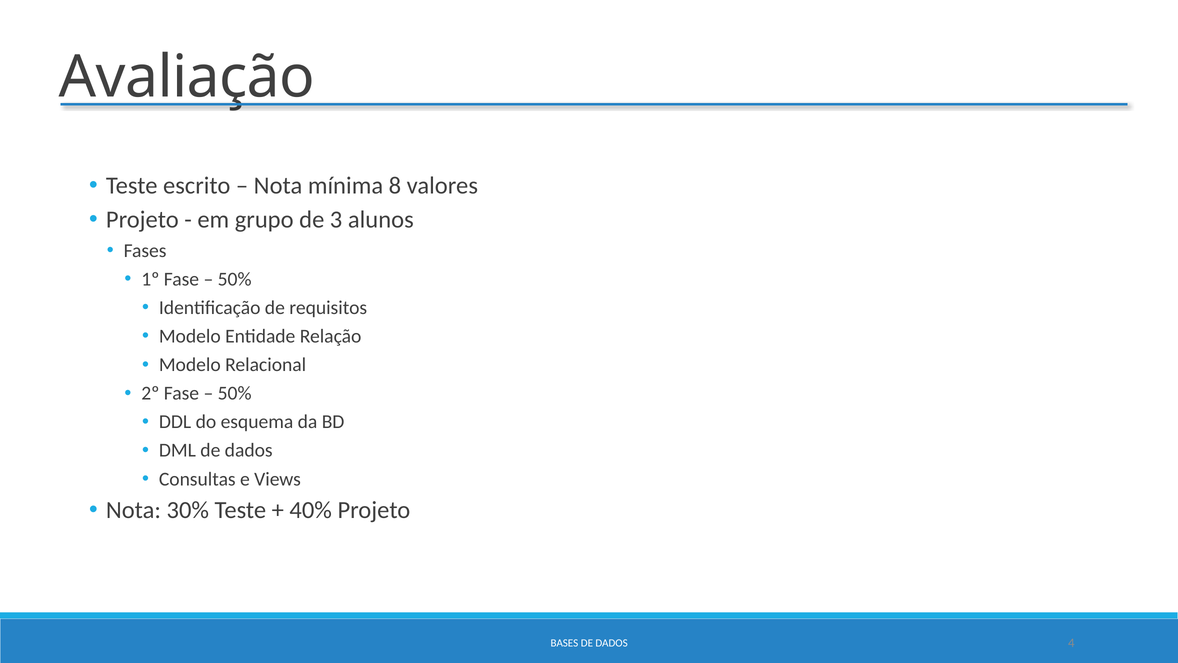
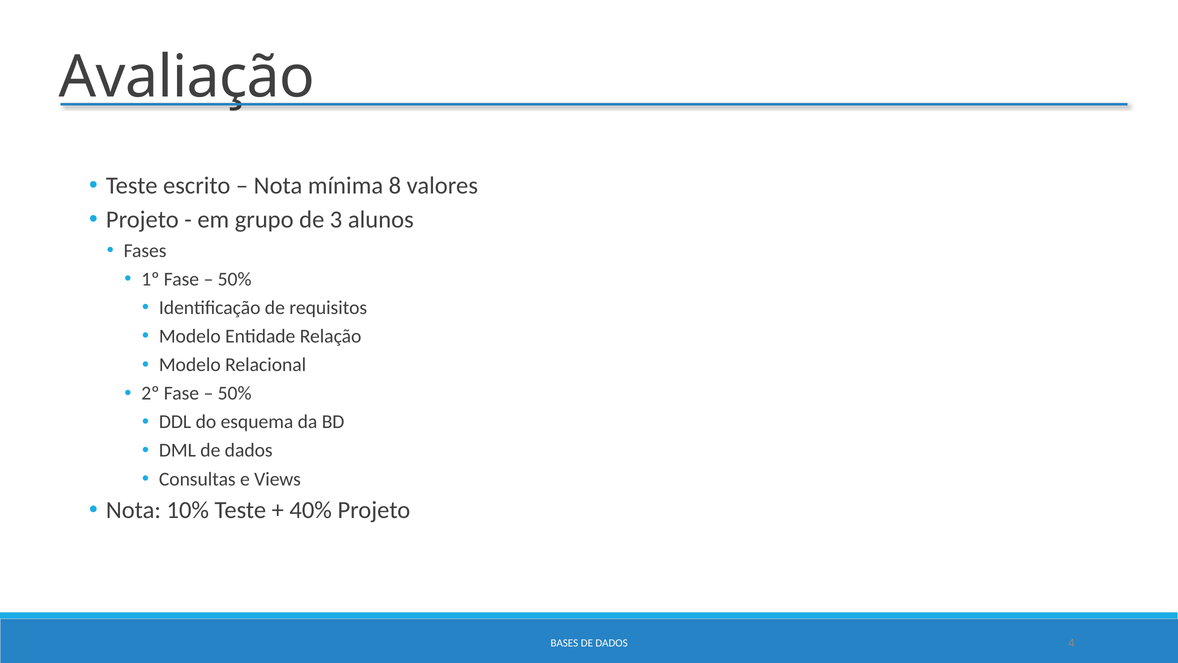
30%: 30% -> 10% (188, 510)
